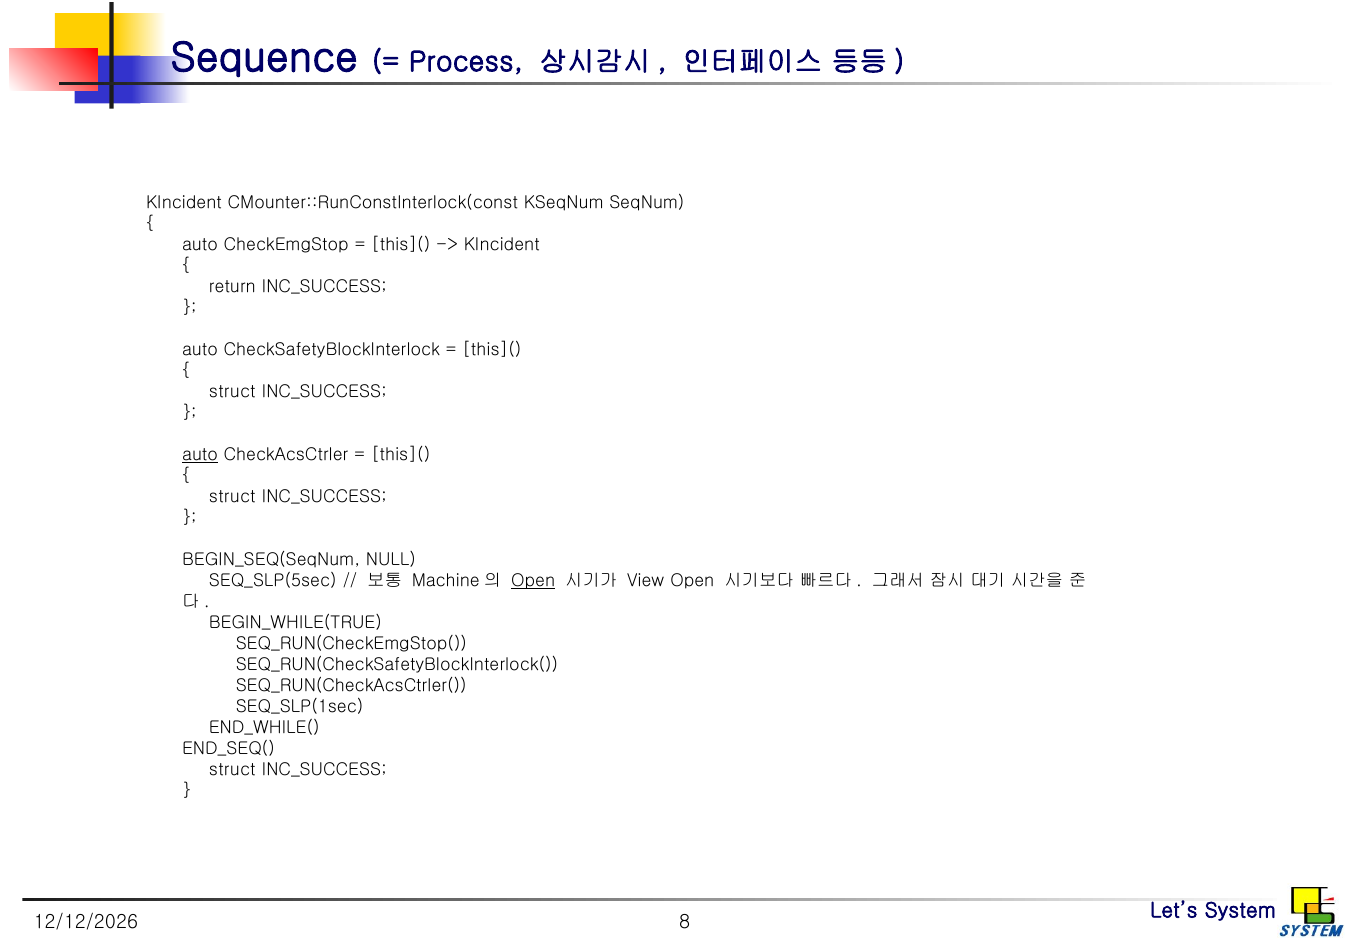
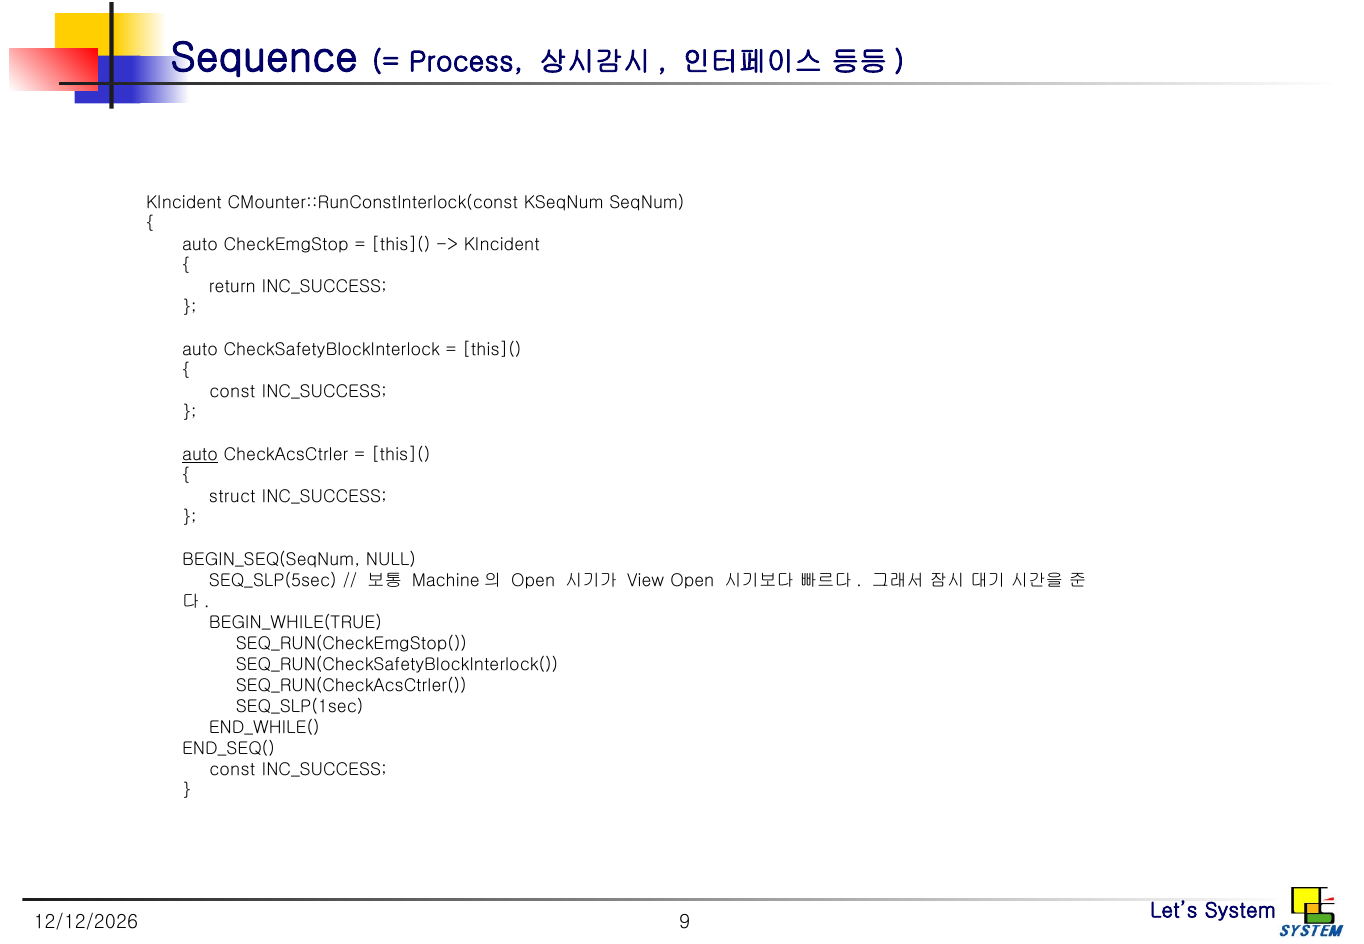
struct: struct -> const (232, 392)
Open underline: present -> none (533, 581)
struct: struct -> const (232, 770)
8: 8 -> 9 (685, 922)
